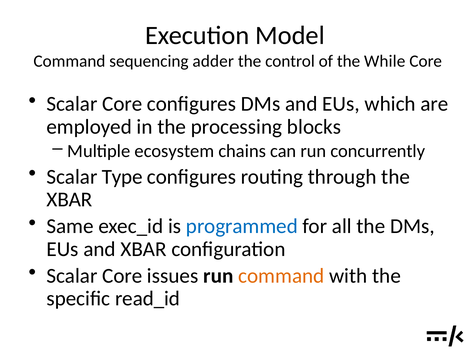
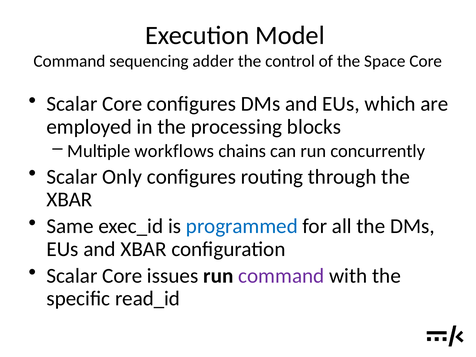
While: While -> Space (385, 61)
ecosystem: ecosystem -> workflows (174, 151)
Type: Type -> Only (122, 177)
command colour: orange -> purple (281, 276)
